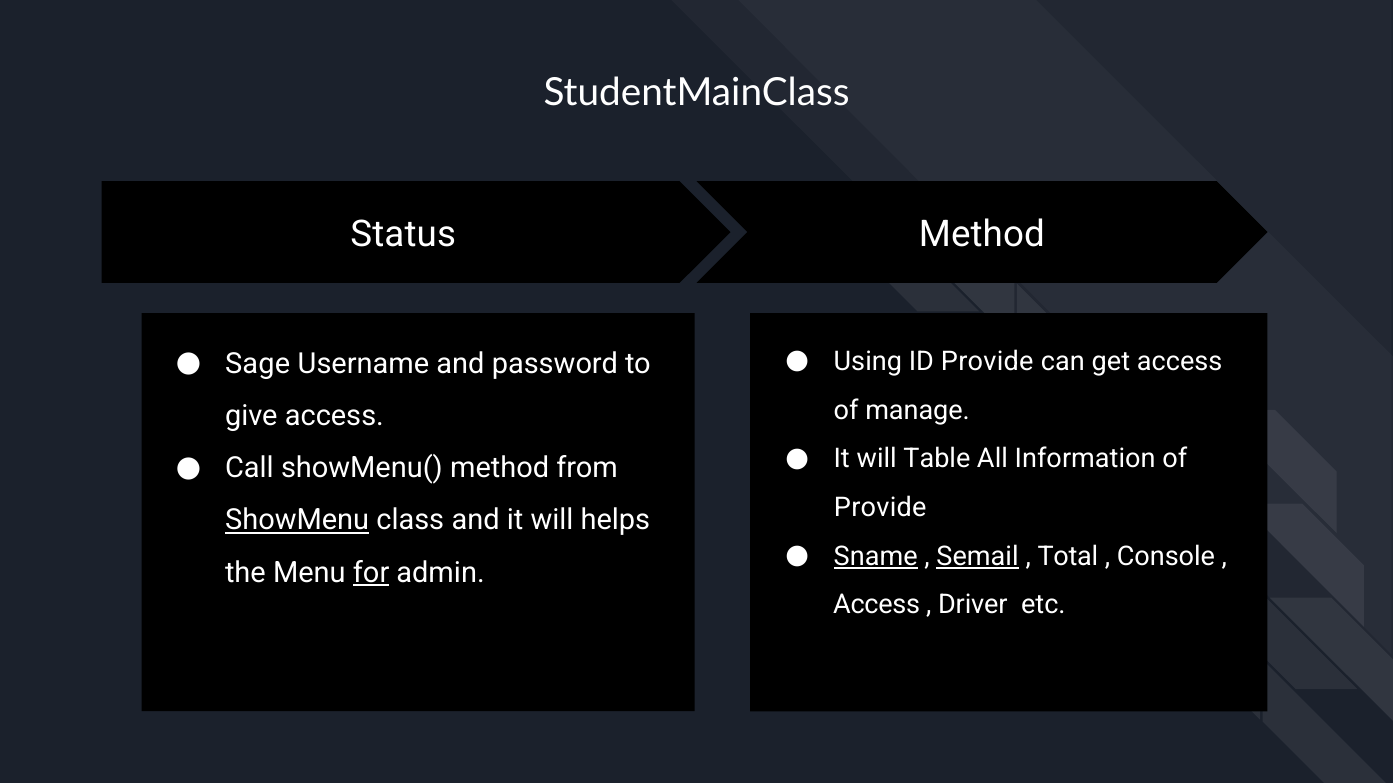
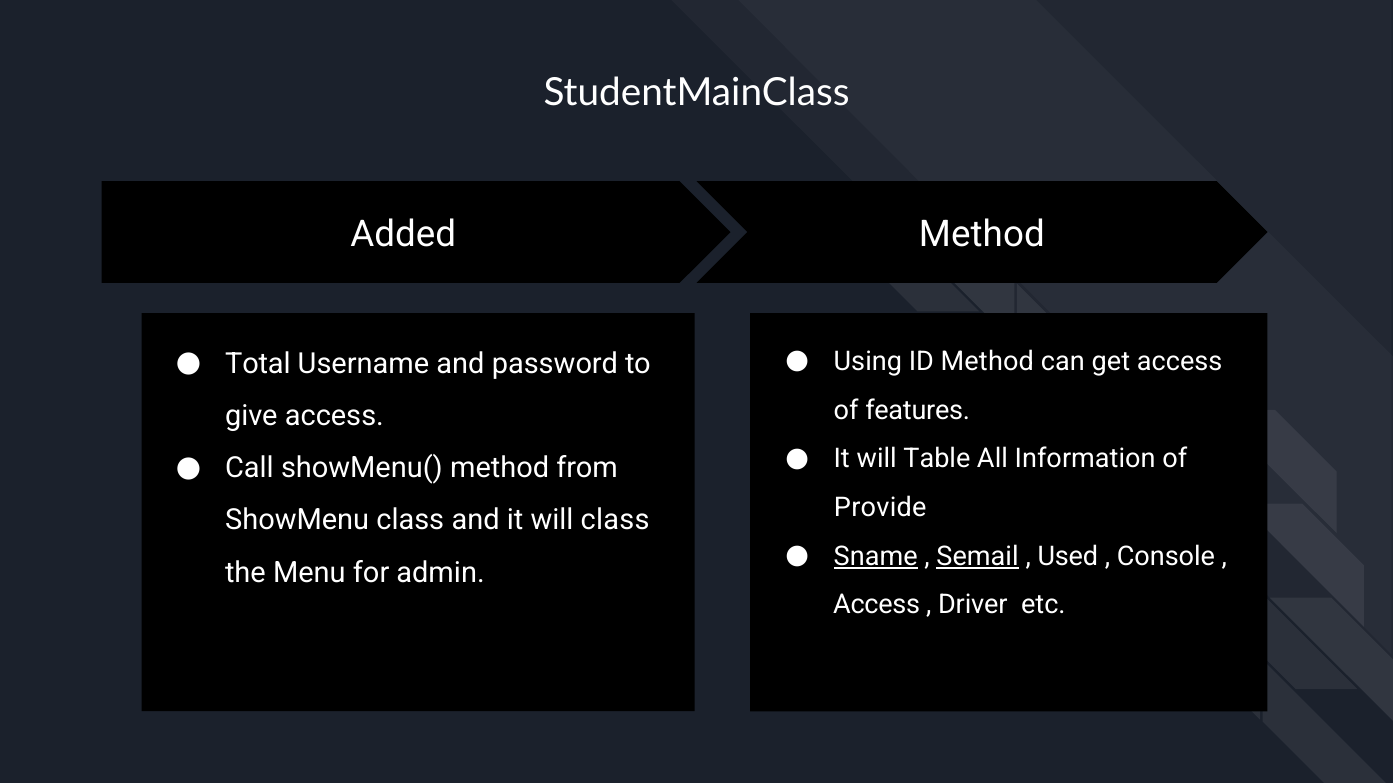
Status: Status -> Added (403, 235)
ID Provide: Provide -> Method (987, 362)
Sage: Sage -> Total (258, 364)
manage: manage -> features (918, 410)
ShowMenu underline: present -> none (297, 521)
will helps: helps -> class (615, 521)
Total: Total -> Used (1068, 557)
for underline: present -> none (371, 573)
